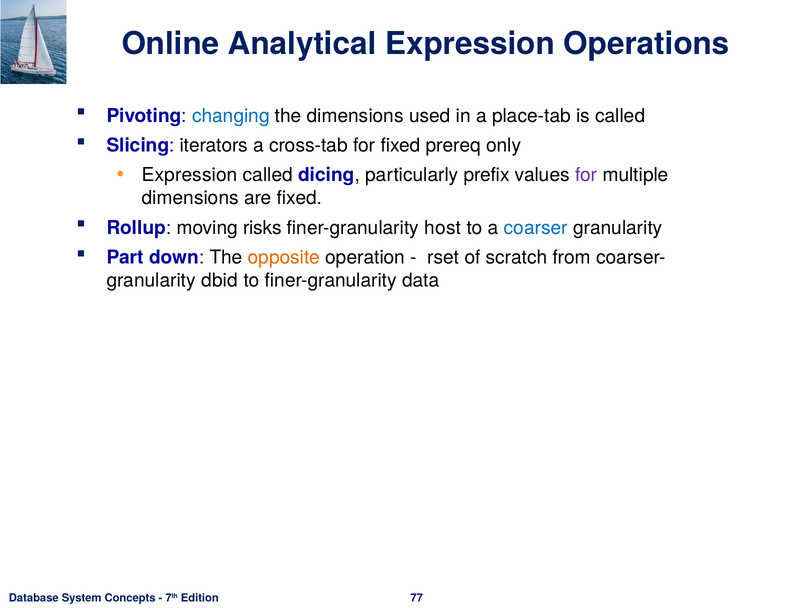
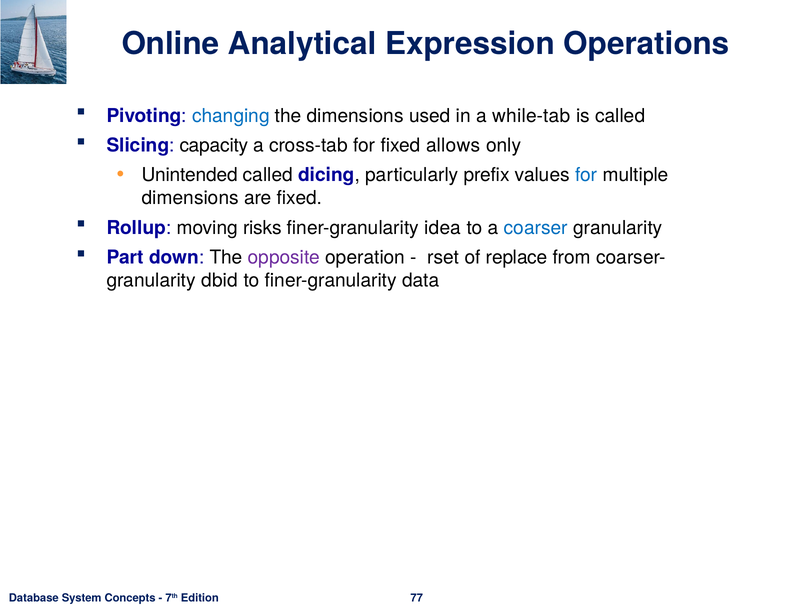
place-tab: place-tab -> while-tab (531, 116)
iterators: iterators -> capacity (214, 145)
prereq: prereq -> allows (453, 145)
Expression: Expression -> Unintended (190, 175)
for colour: purple -> blue (586, 175)
host: host -> idea (443, 228)
opposite colour: orange -> purple (284, 257)
scratch: scratch -> replace (517, 257)
